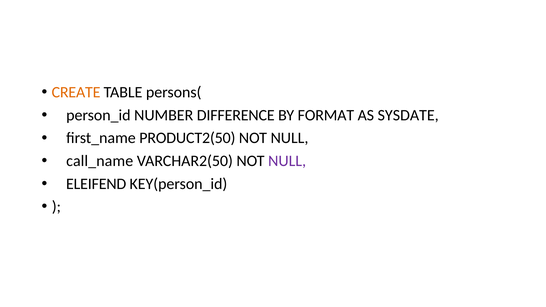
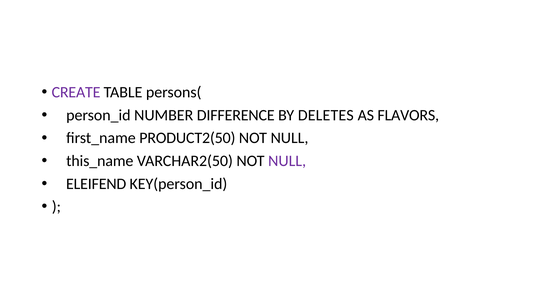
CREATE colour: orange -> purple (76, 92)
FORMAT: FORMAT -> DELETES (326, 115)
SYSDATE: SYSDATE -> FLAVORS (408, 115)
call_name: call_name -> this_name (100, 161)
